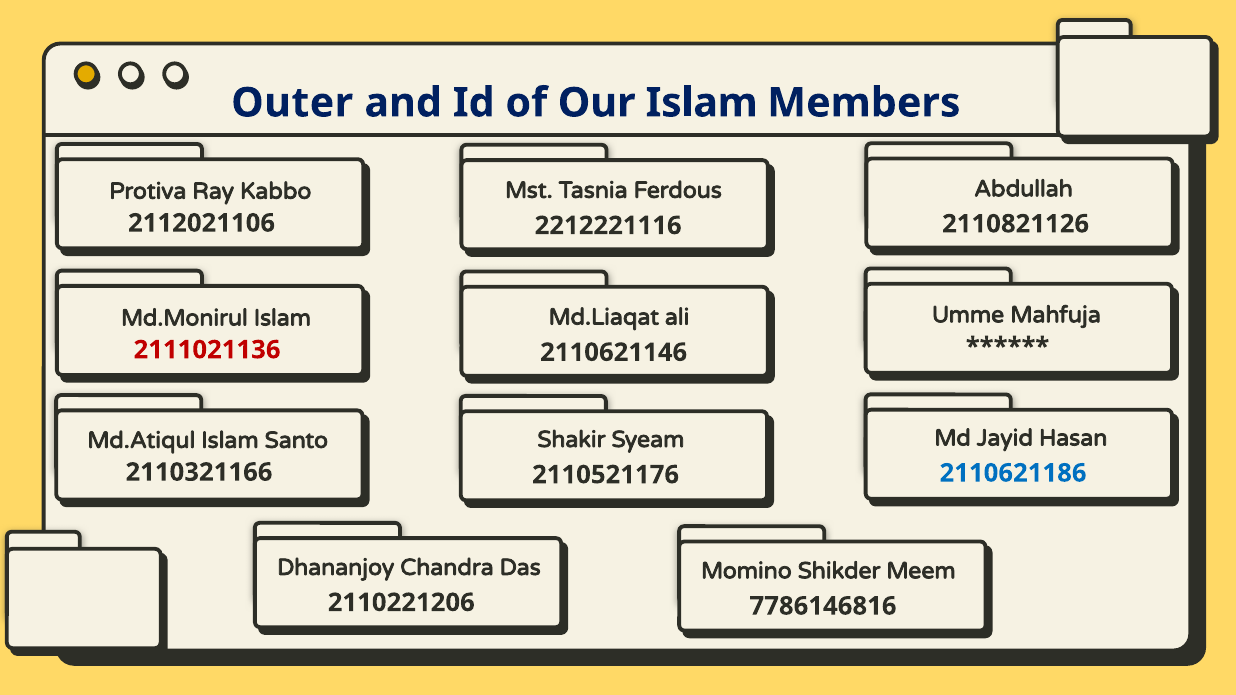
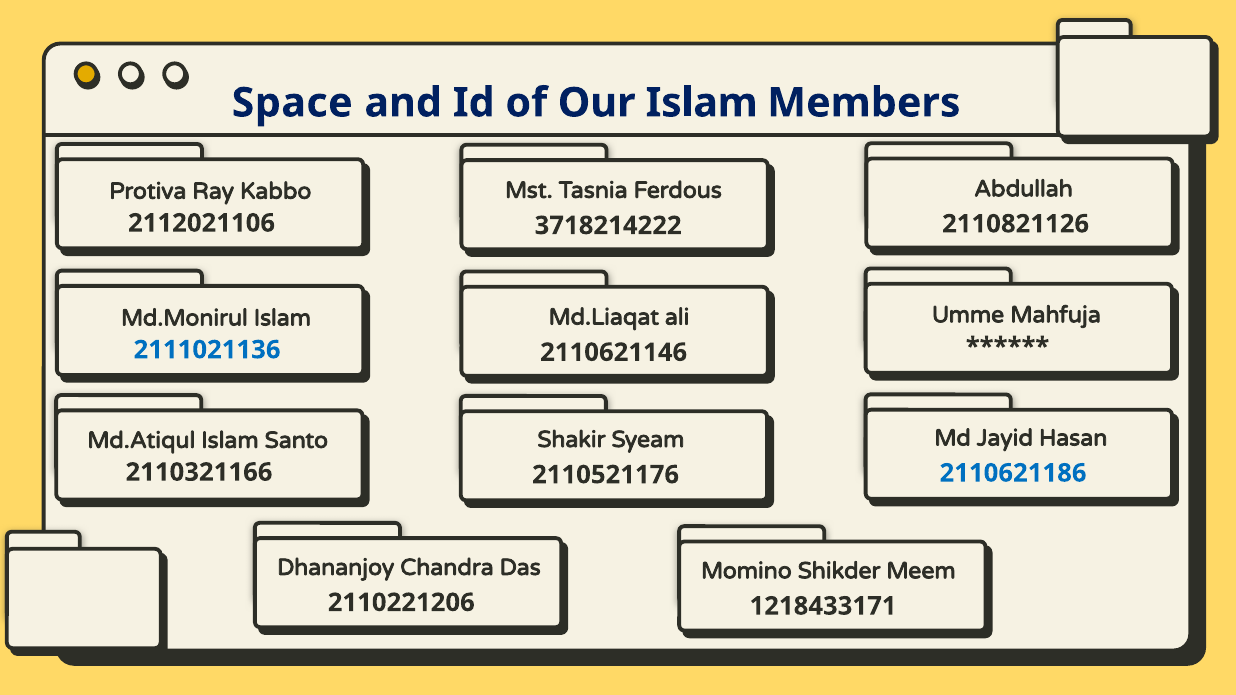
Outer: Outer -> Space (292, 103)
2212221116: 2212221116 -> 3718214222 (608, 226)
2111021136 colour: red -> blue (207, 350)
7786146816: 7786146816 -> 1218433171 (823, 606)
